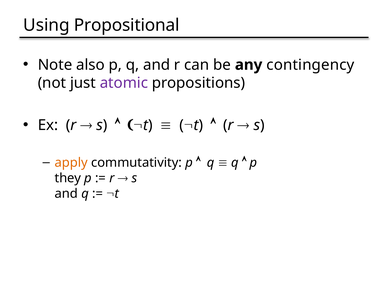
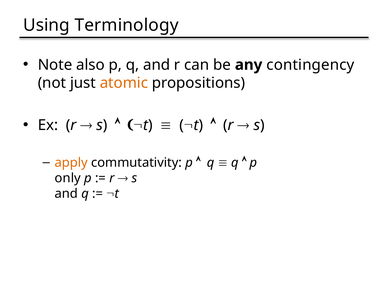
Propositional: Propositional -> Terminology (127, 25)
atomic colour: purple -> orange (124, 83)
they: they -> only (68, 178)
